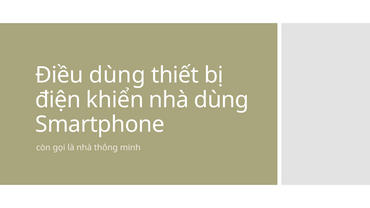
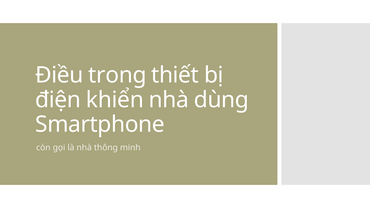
Điều dùng: dùng -> trong (117, 75)
